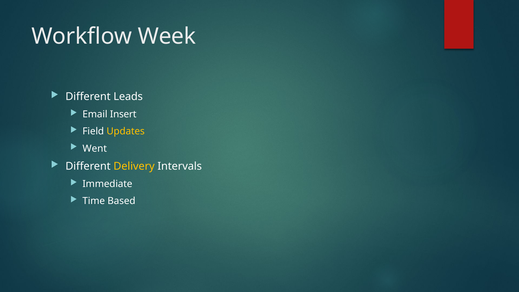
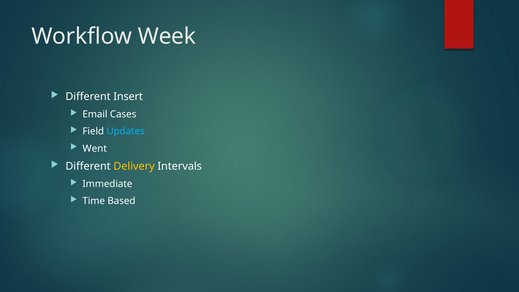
Leads: Leads -> Insert (128, 97)
Insert: Insert -> Cases (123, 114)
Updates colour: yellow -> light blue (126, 131)
